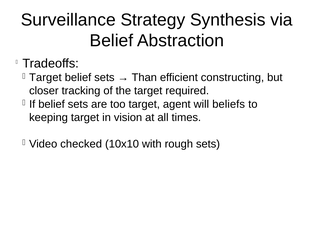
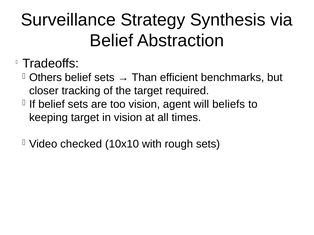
Target: Target -> Others (46, 78)
constructing: constructing -> benchmarks (233, 78)
too target: target -> vision (144, 104)
